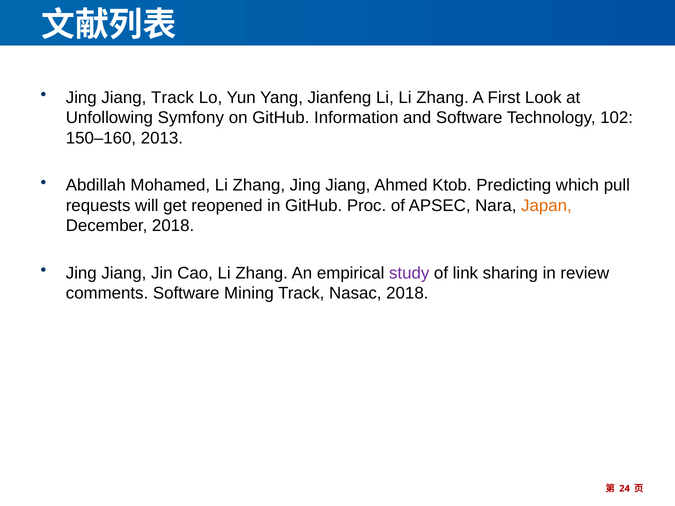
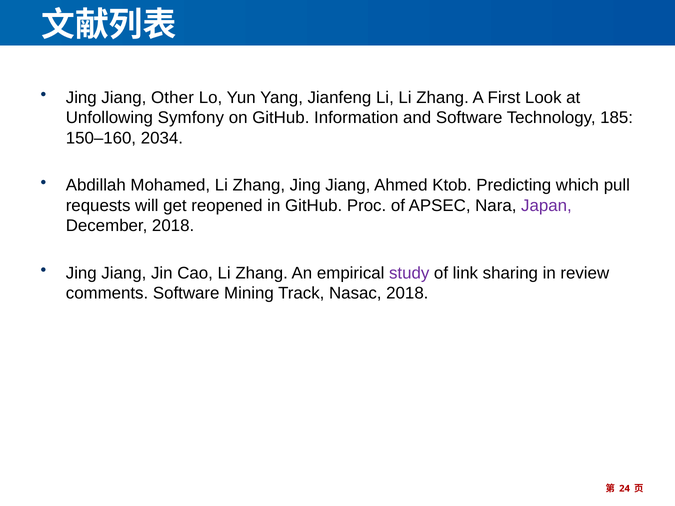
Jiang Track: Track -> Other (172, 98)
102: 102 -> 185 (617, 118)
2013: 2013 -> 2034 (162, 138)
Japan colour: orange -> purple (546, 206)
